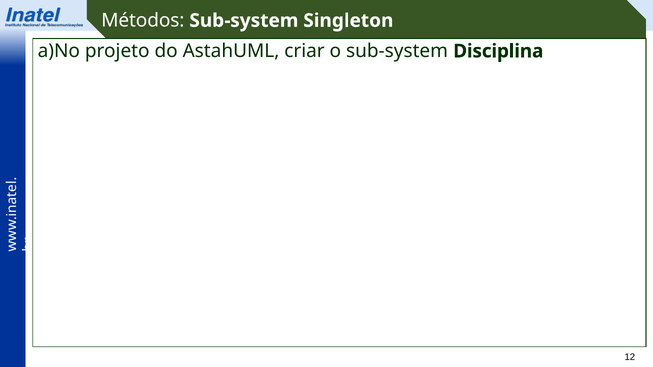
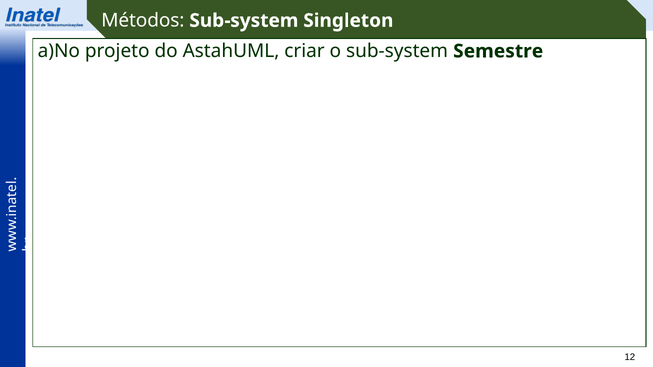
Disciplina: Disciplina -> Semestre (498, 51)
